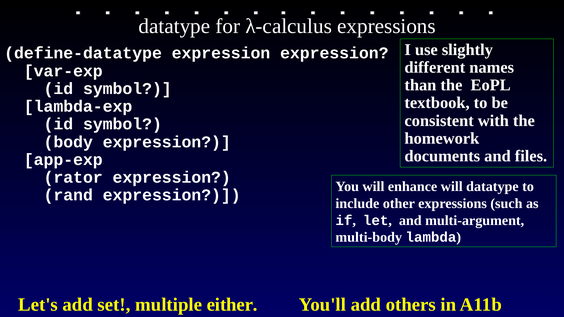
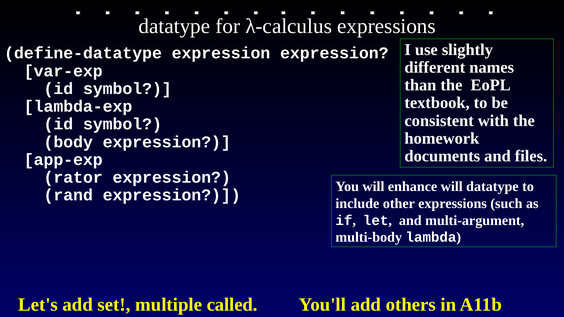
either: either -> called (232, 305)
